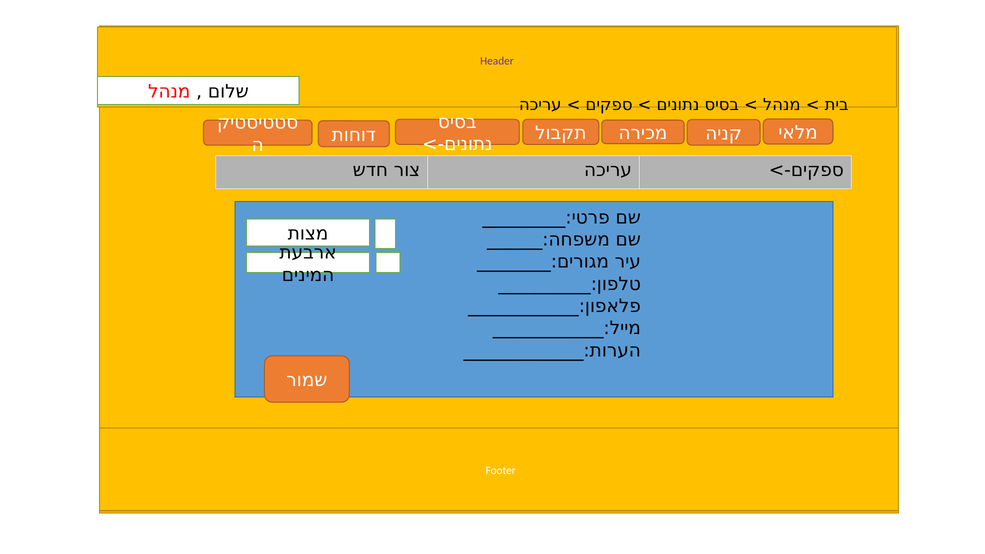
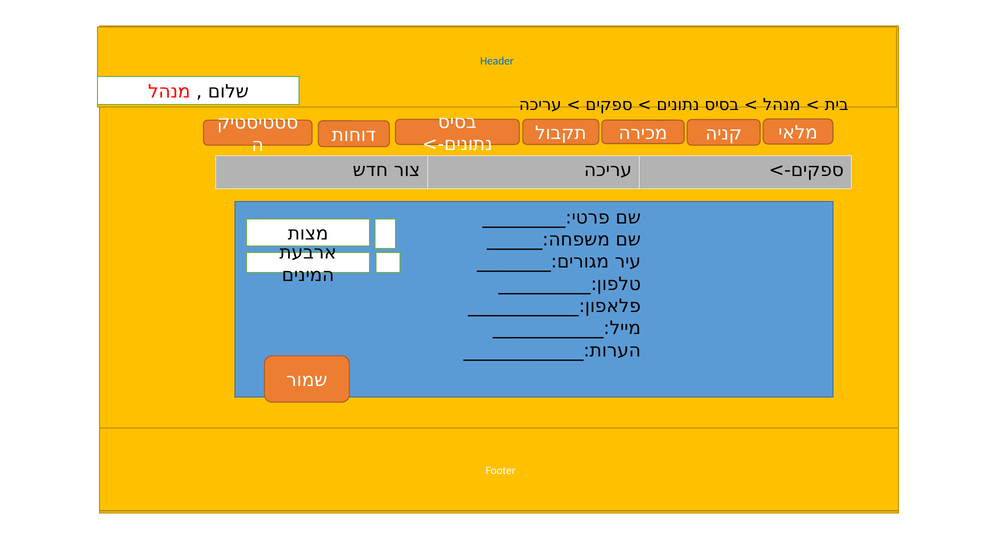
Header colour: purple -> blue (497, 61)
